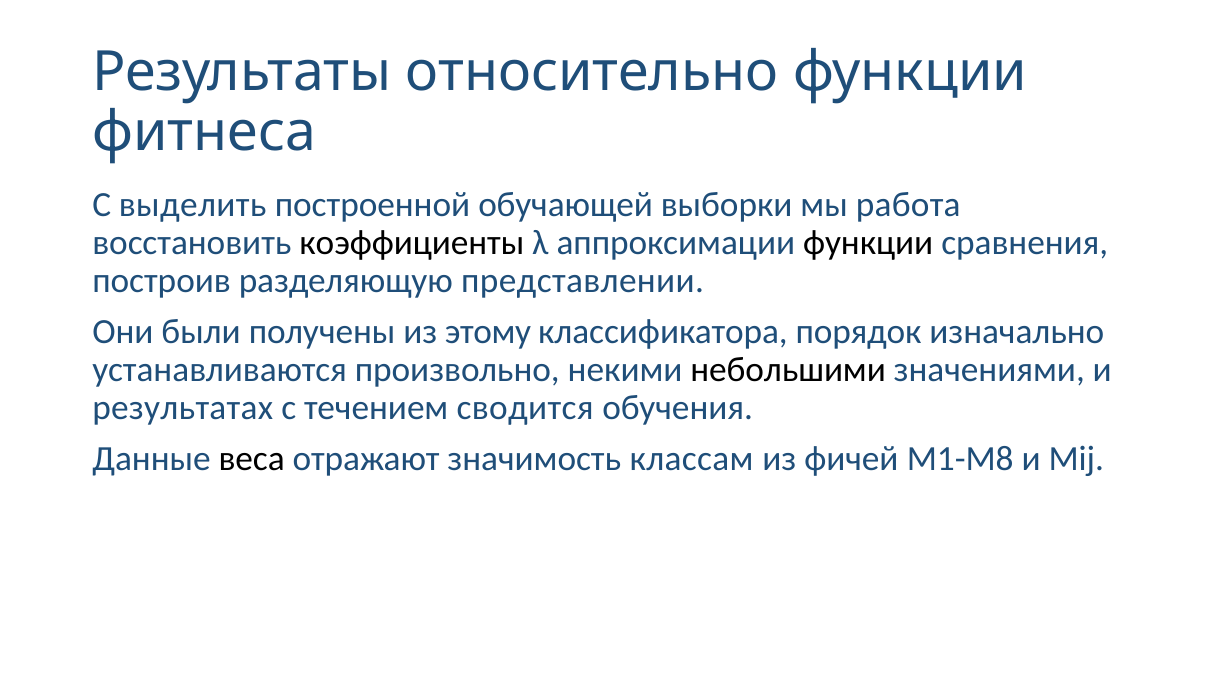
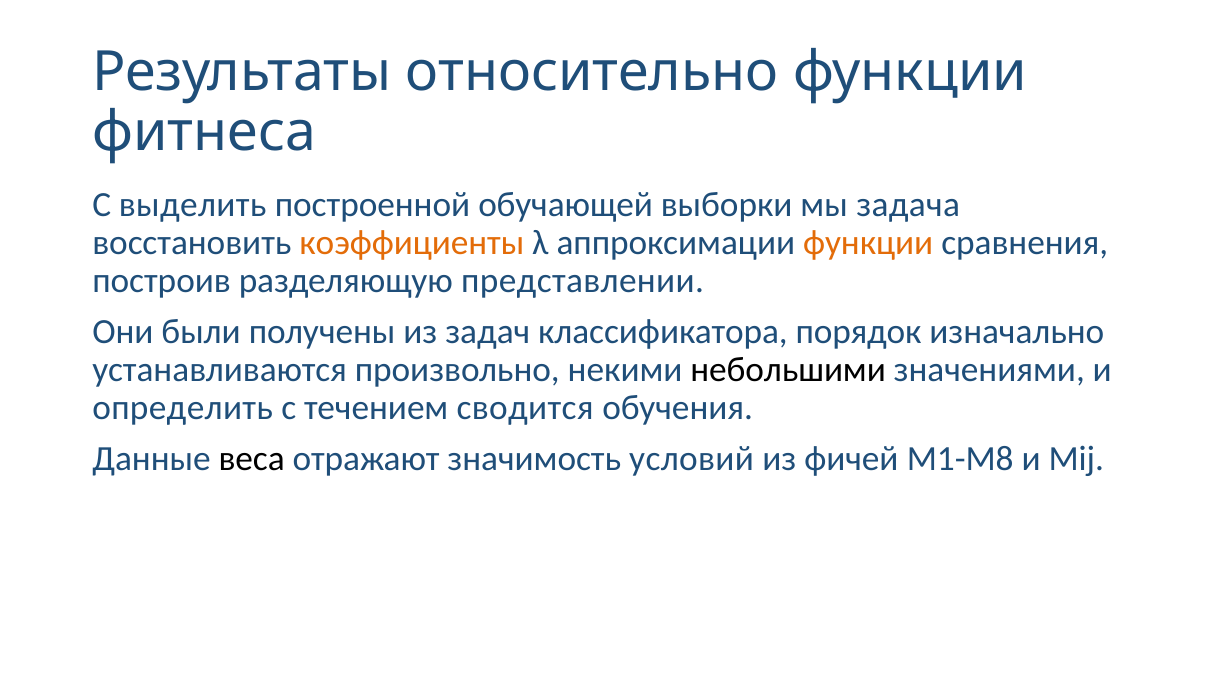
работа: работа -> задача (908, 205)
коэффициенты colour: black -> orange (412, 243)
функции colour: black -> orange (868, 243)
этому: этому -> задач (488, 332)
результатах: результатах -> определить (183, 408)
классам: классам -> условий (692, 459)
